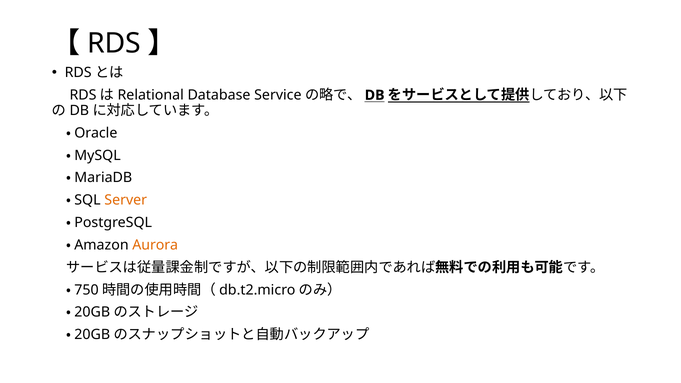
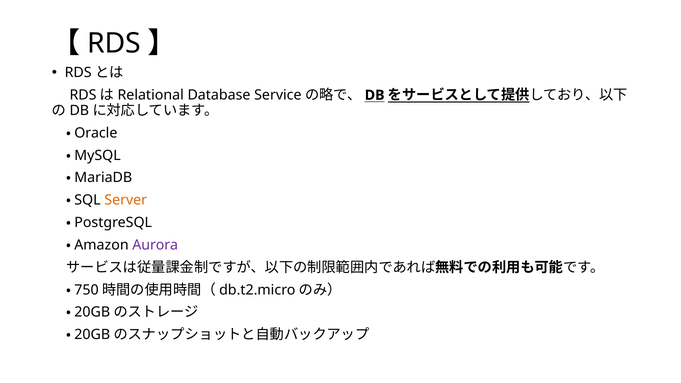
Aurora colour: orange -> purple (155, 245)
